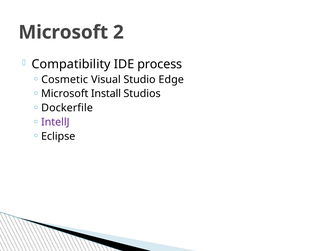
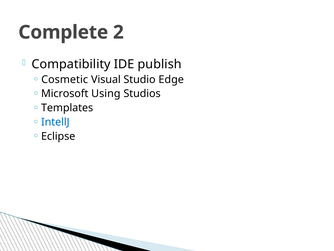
Microsoft: Microsoft -> Complete (63, 32)
process: process -> publish (160, 64)
Install: Install -> Using (106, 94)
Dockerfile: Dockerfile -> Templates (67, 108)
IntellJ colour: purple -> blue (55, 122)
